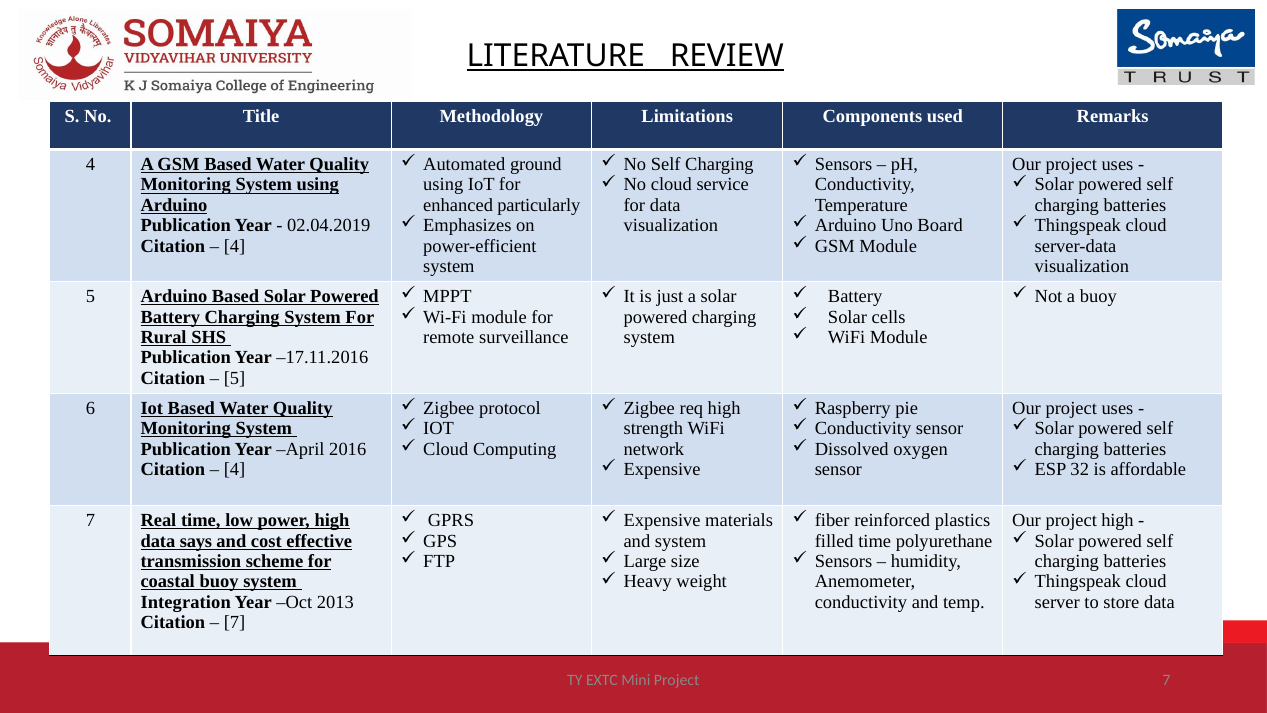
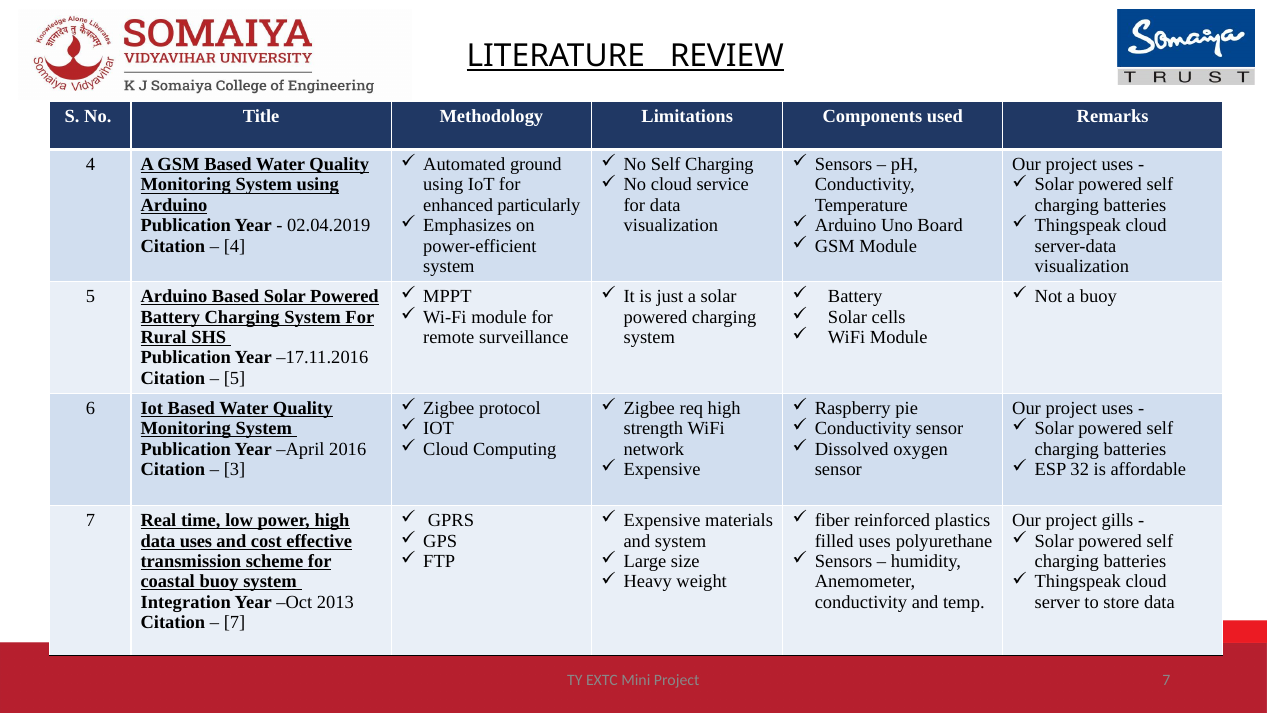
4: 4 -> 3 (235, 469)
project high: high -> gills (1117, 520)
data says: says -> uses (196, 541)
filled time: time -> uses (875, 541)
